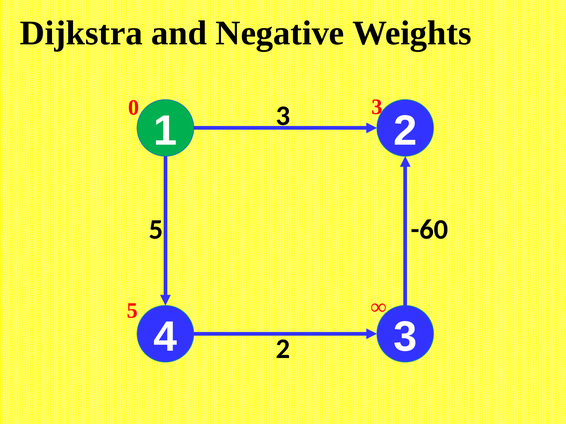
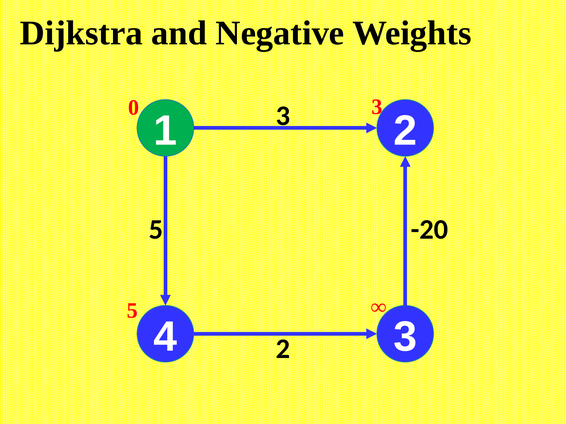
-60: -60 -> -20 (429, 230)
